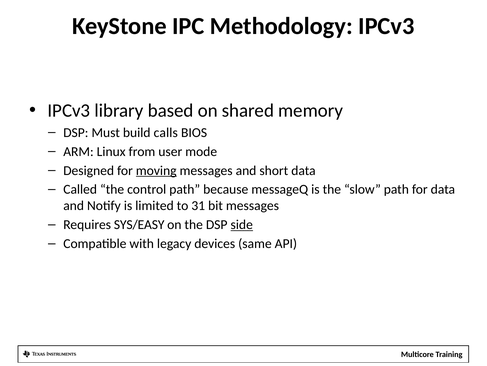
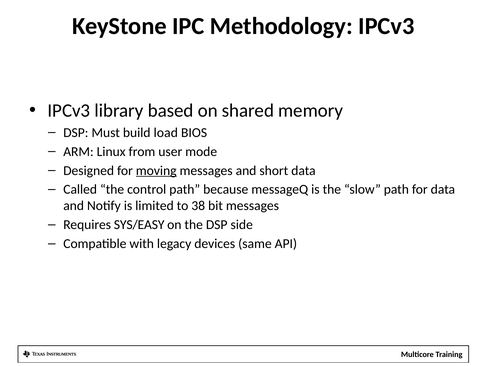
calls: calls -> load (166, 132)
31: 31 -> 38 (198, 205)
side underline: present -> none (242, 224)
